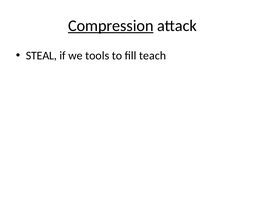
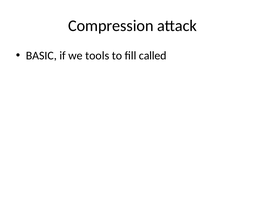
Compression underline: present -> none (111, 26)
STEAL: STEAL -> BASIC (41, 56)
teach: teach -> called (153, 56)
